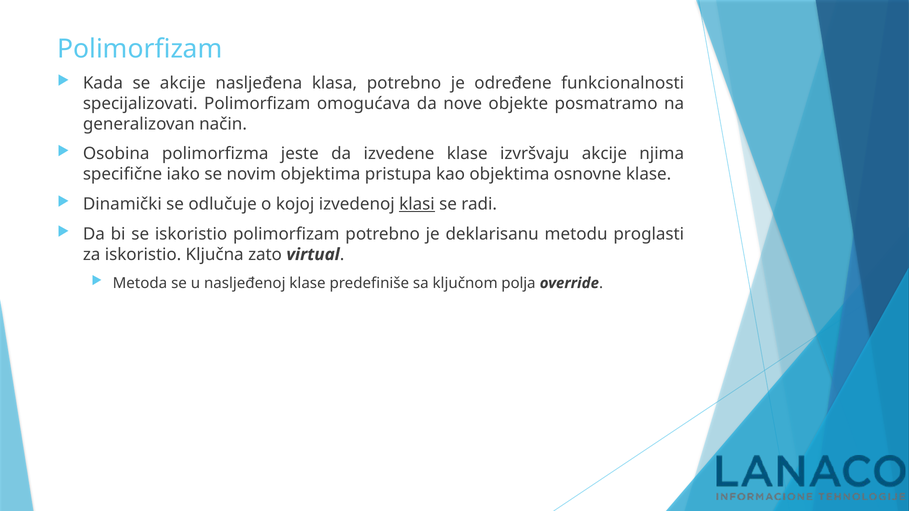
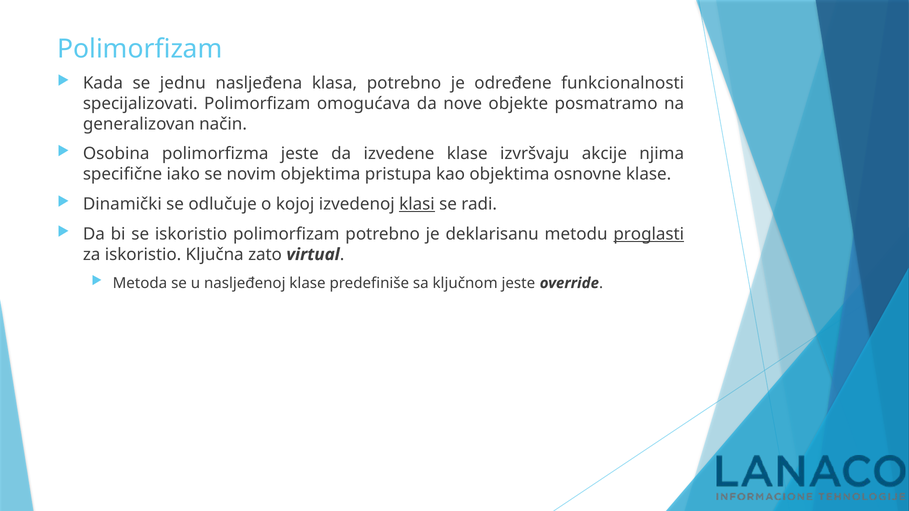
se akcije: akcije -> jednu (183, 83)
proglasti underline: none -> present (649, 234)
ključnom polja: polja -> jeste (518, 283)
